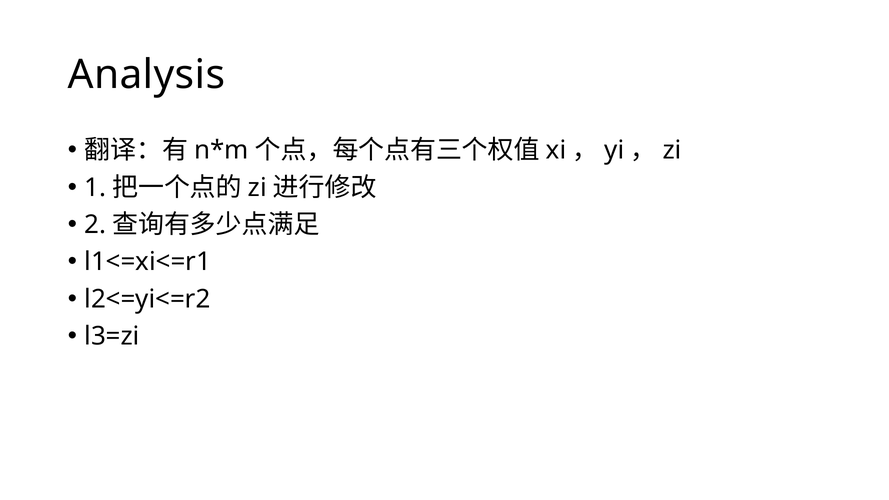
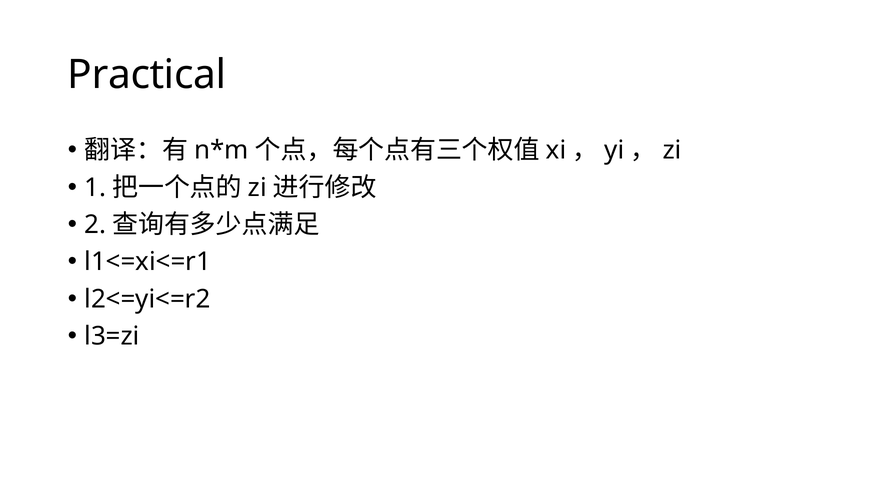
Analysis: Analysis -> Practical (147, 75)
